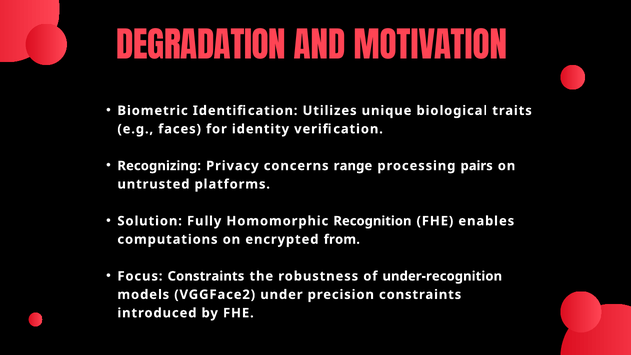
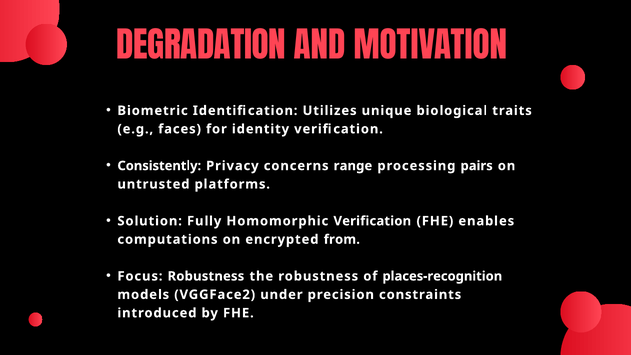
Recognizing: Recognizing -> Consistently (159, 166)
Homomorphic Recognition: Recognition -> Verification (372, 221)
Focus Constraints: Constraints -> Robustness (206, 276)
under-recognition: under-recognition -> places-recognition (442, 276)
